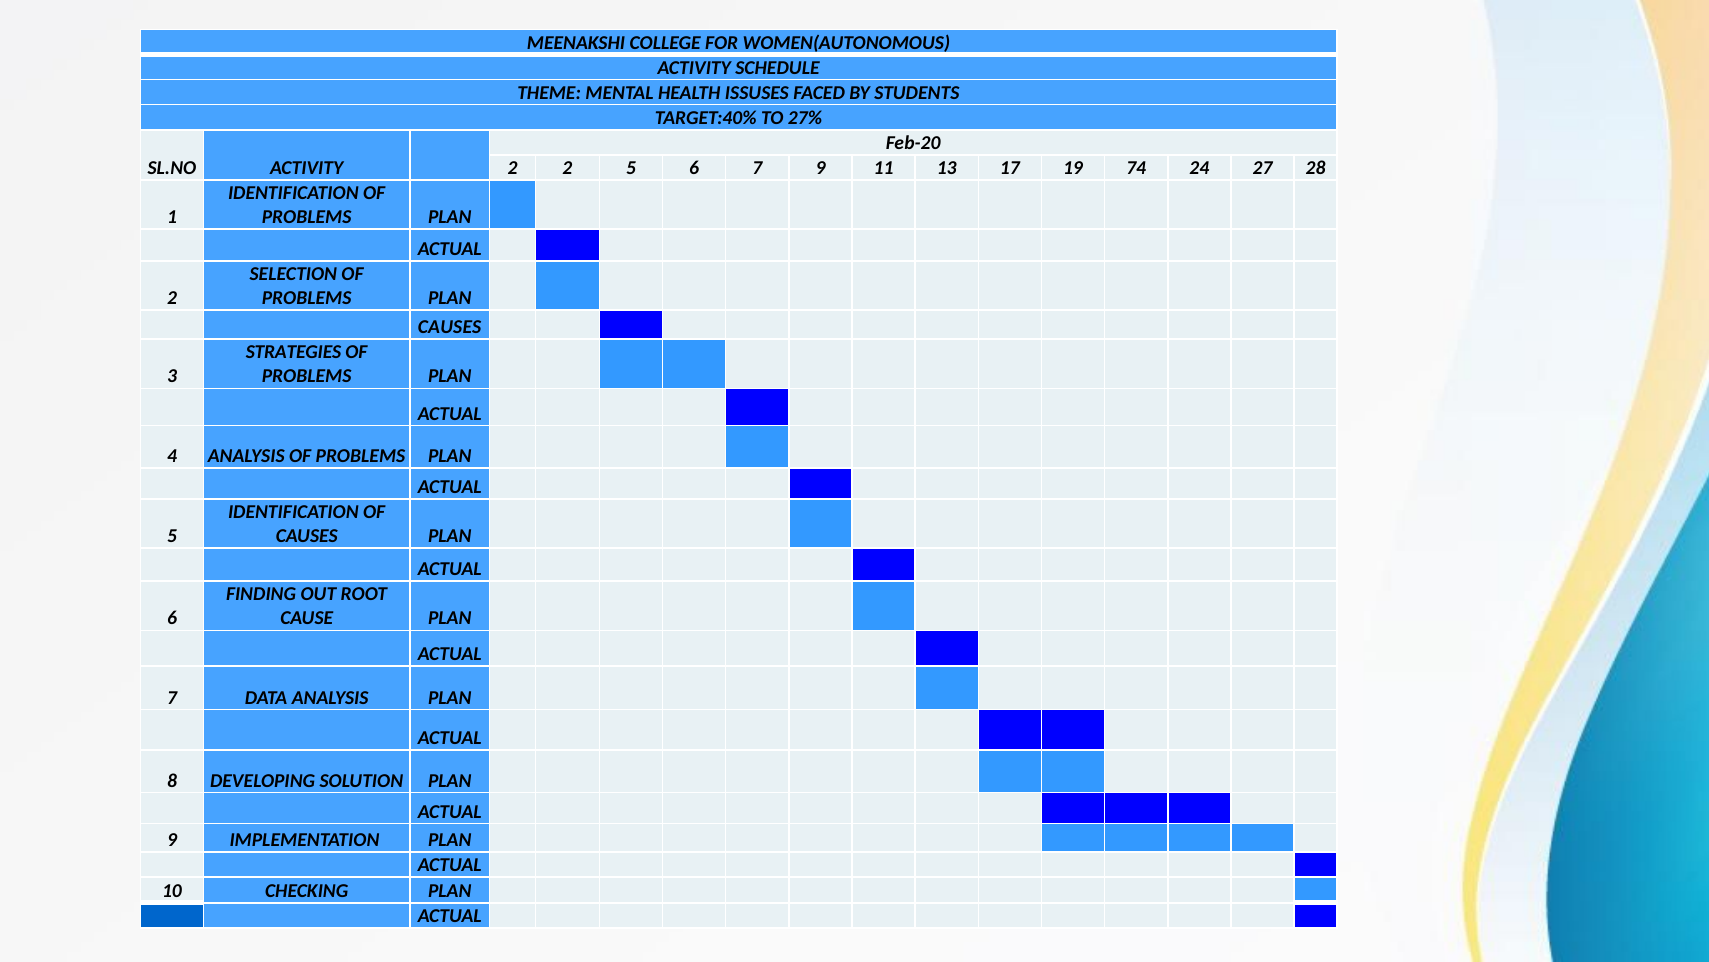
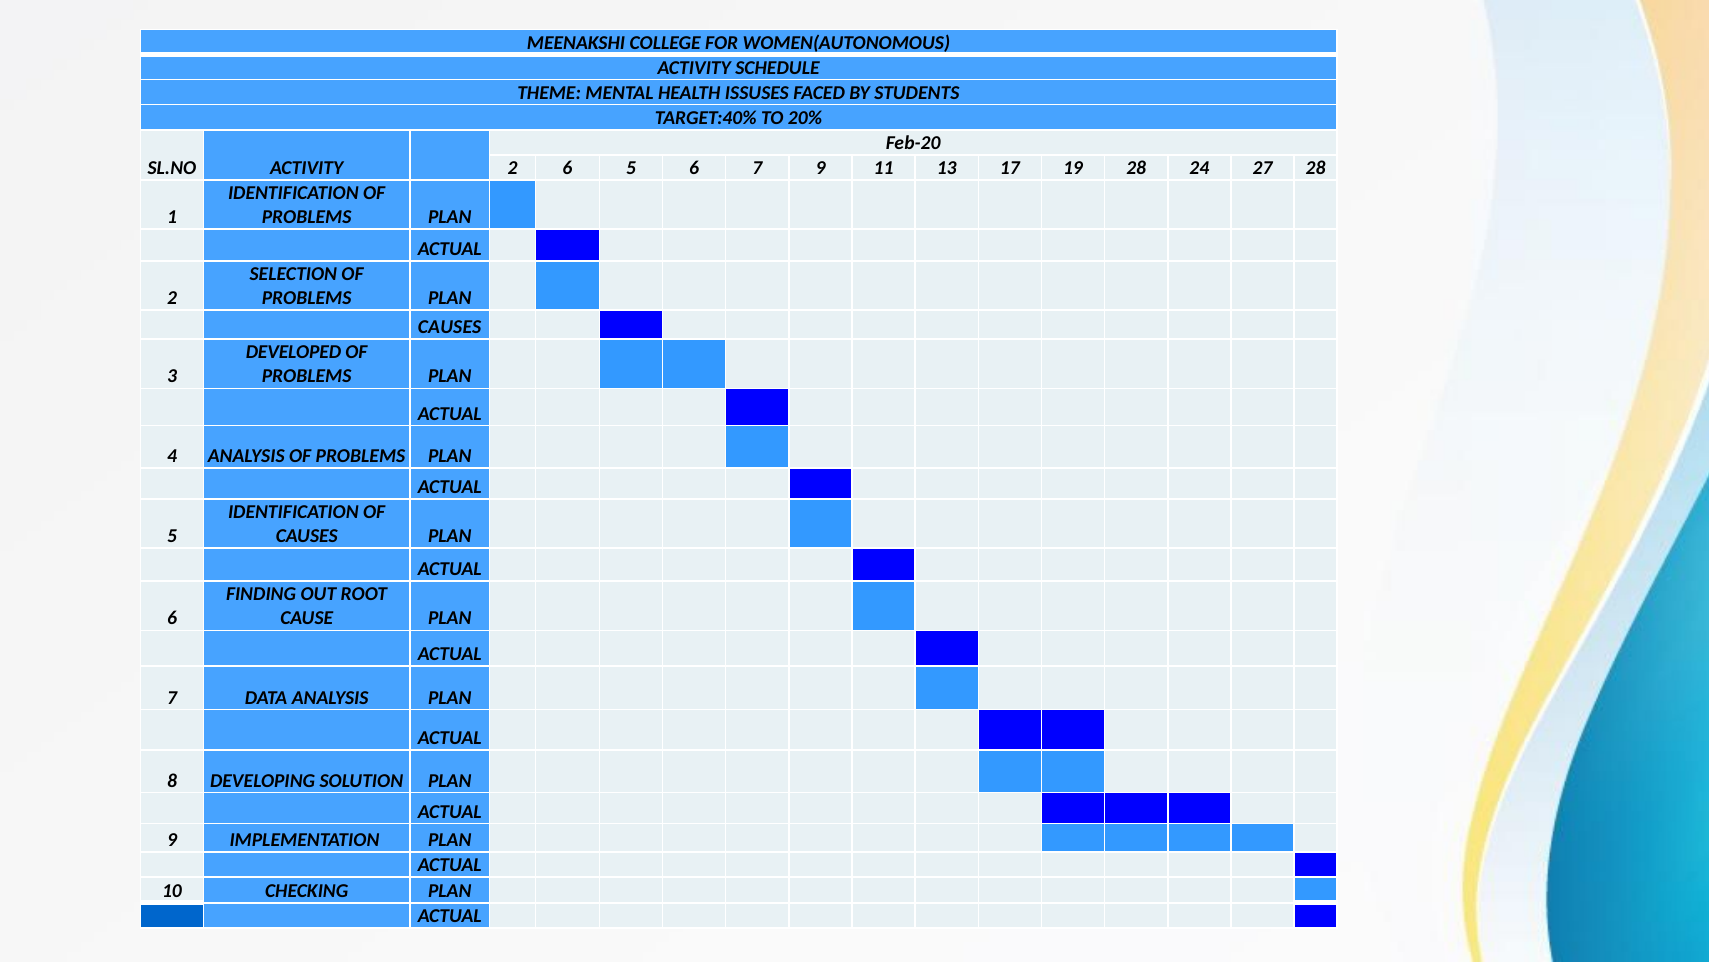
27%: 27% -> 20% (805, 118)
2 2: 2 -> 6 (567, 168)
19 74: 74 -> 28 (1136, 168)
STRATEGIES: STRATEGIES -> DEVELOPED (293, 352)
